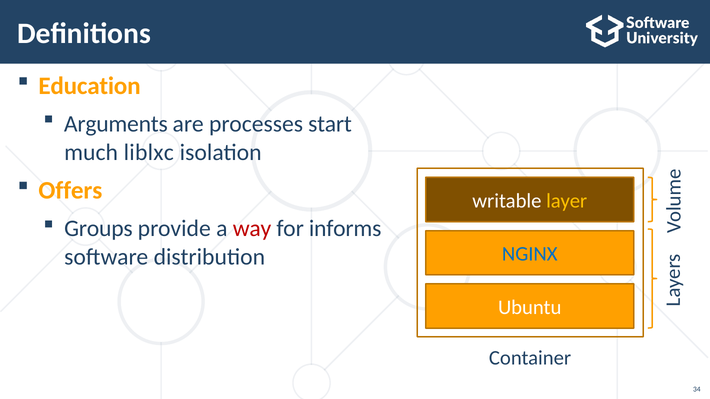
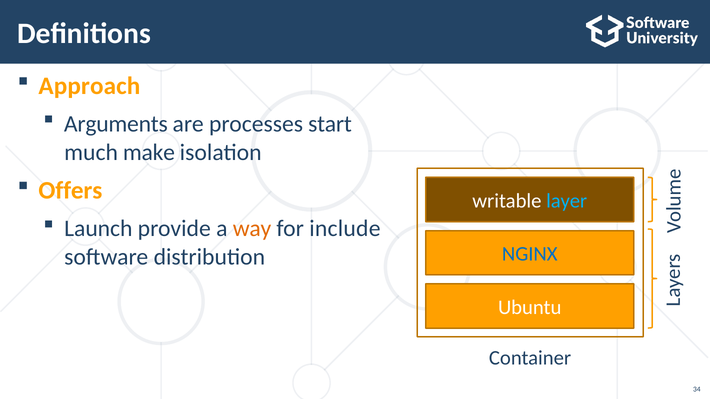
Education: Education -> Approach (89, 86)
liblxc: liblxc -> make (149, 152)
layer colour: yellow -> light blue (567, 201)
Groups: Groups -> Launch (98, 229)
way colour: red -> orange (252, 229)
informs: informs -> include (345, 229)
